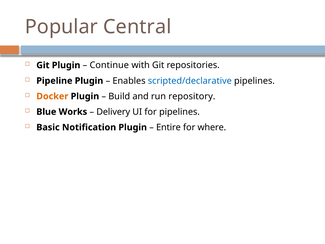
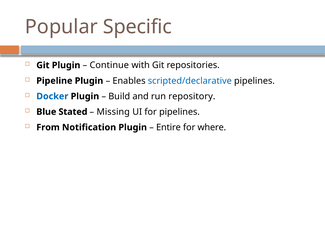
Central: Central -> Specific (137, 27)
Docker colour: orange -> blue (52, 96)
Works: Works -> Stated (73, 112)
Delivery: Delivery -> Missing (113, 112)
Basic: Basic -> From (48, 127)
